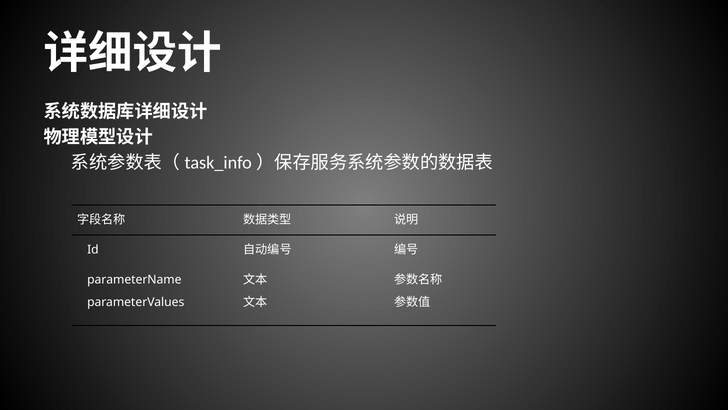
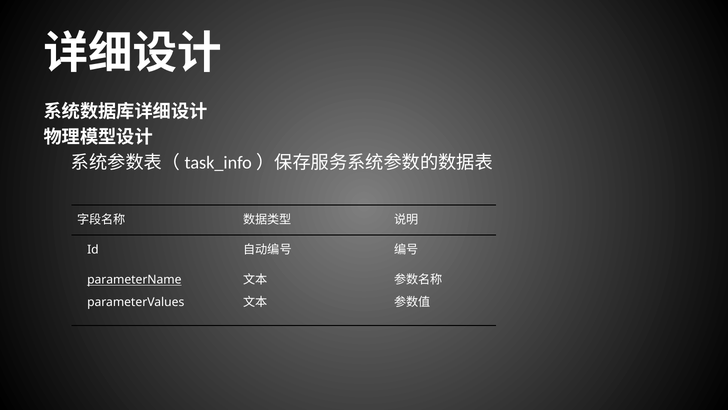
parameterName underline: none -> present (134, 280)
